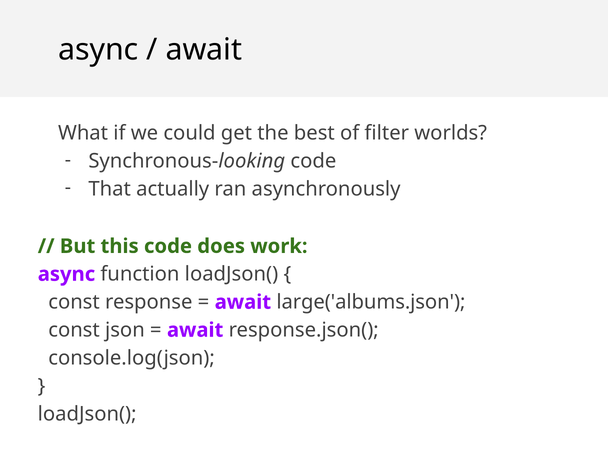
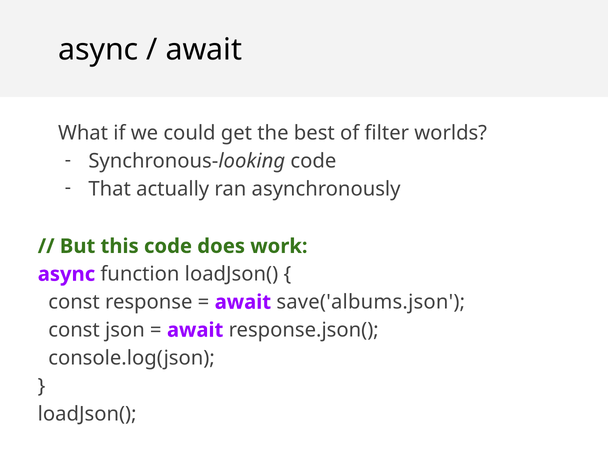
large('albums.json: large('albums.json -> save('albums.json (371, 302)
